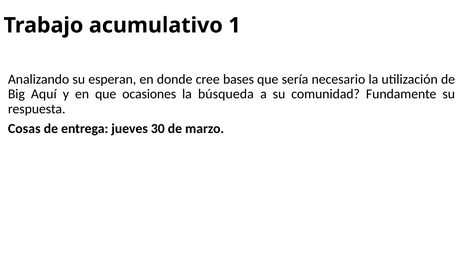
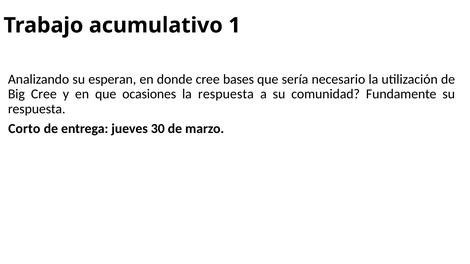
Big Aquí: Aquí -> Cree (44, 94)
la búsqueda: búsqueda -> respuesta (226, 94)
Cosas: Cosas -> Corto (24, 129)
